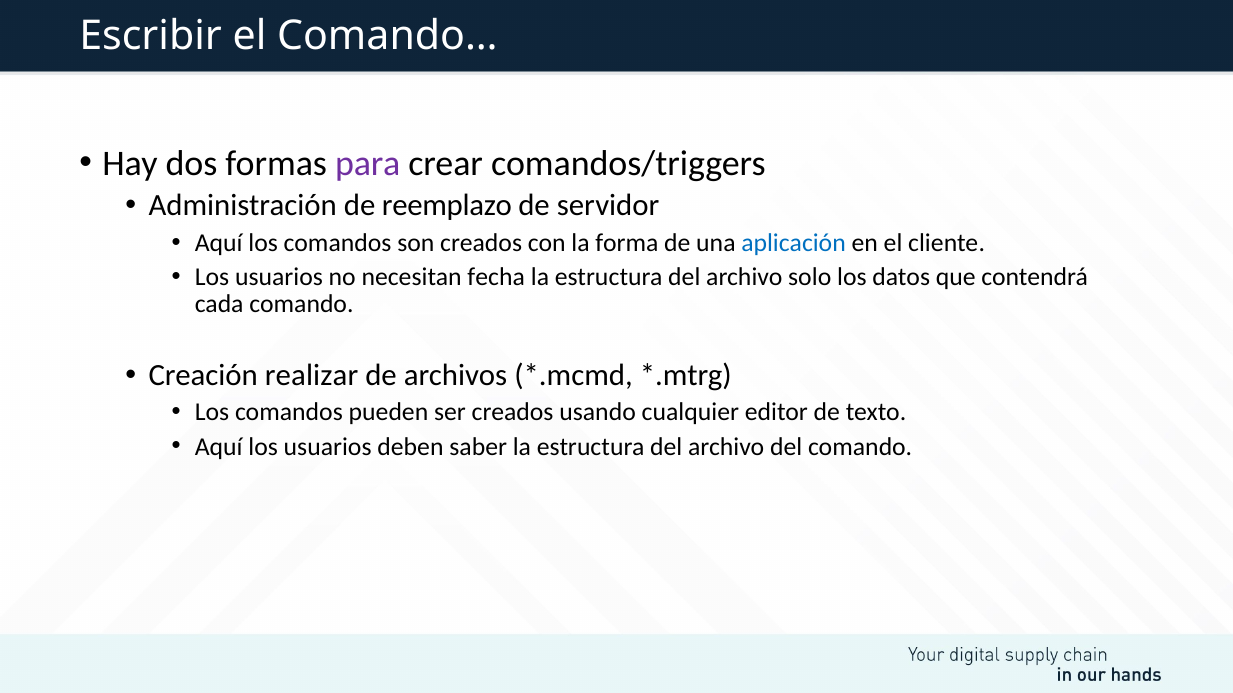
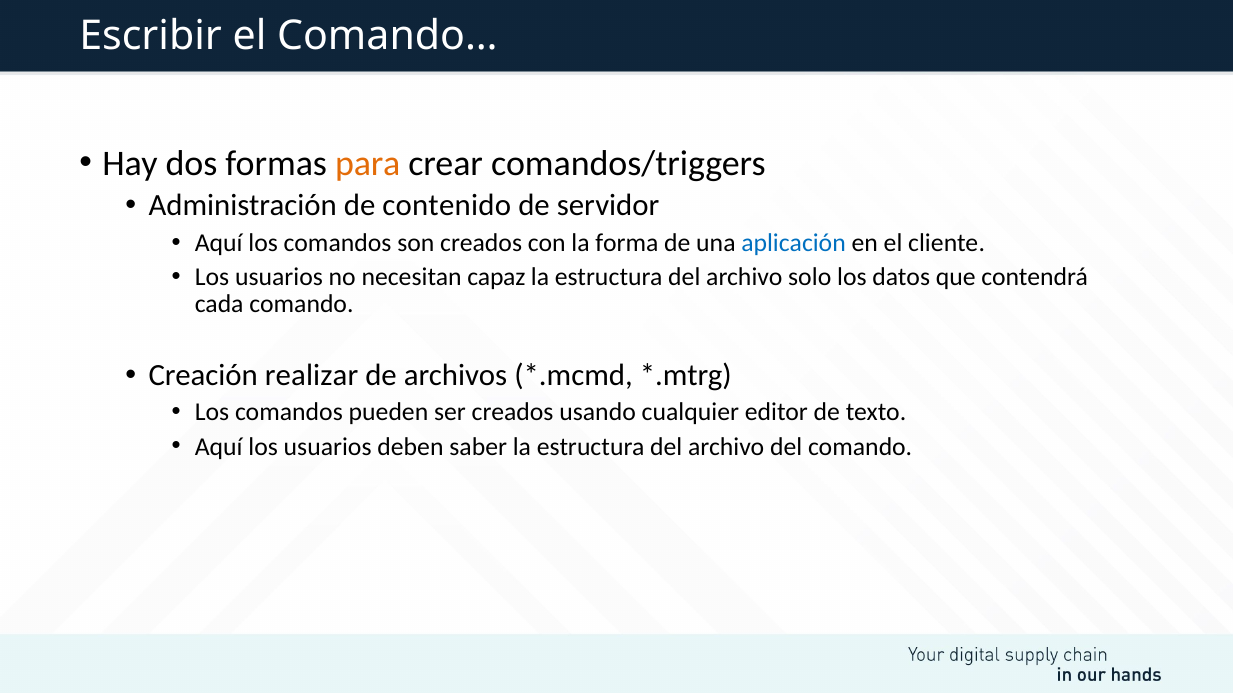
para colour: purple -> orange (368, 163)
reemplazo: reemplazo -> contenido (447, 206)
fecha: fecha -> capaz (496, 277)
